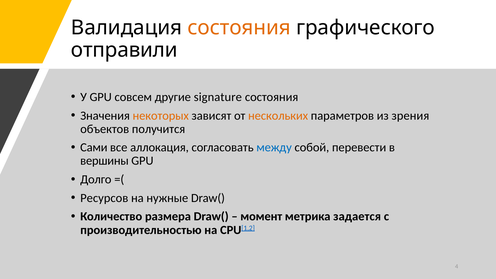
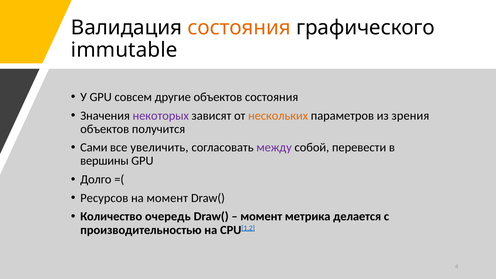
отправили: отправили -> immutable (124, 50)
другие signature: signature -> объектов (218, 97)
некоторых colour: orange -> purple (161, 116)
аллокация: аллокация -> увеличить (159, 148)
между colour: blue -> purple (274, 148)
на нужные: нужные -> момент (167, 198)
размера: размера -> очередь (168, 217)
задается: задается -> делается (357, 217)
